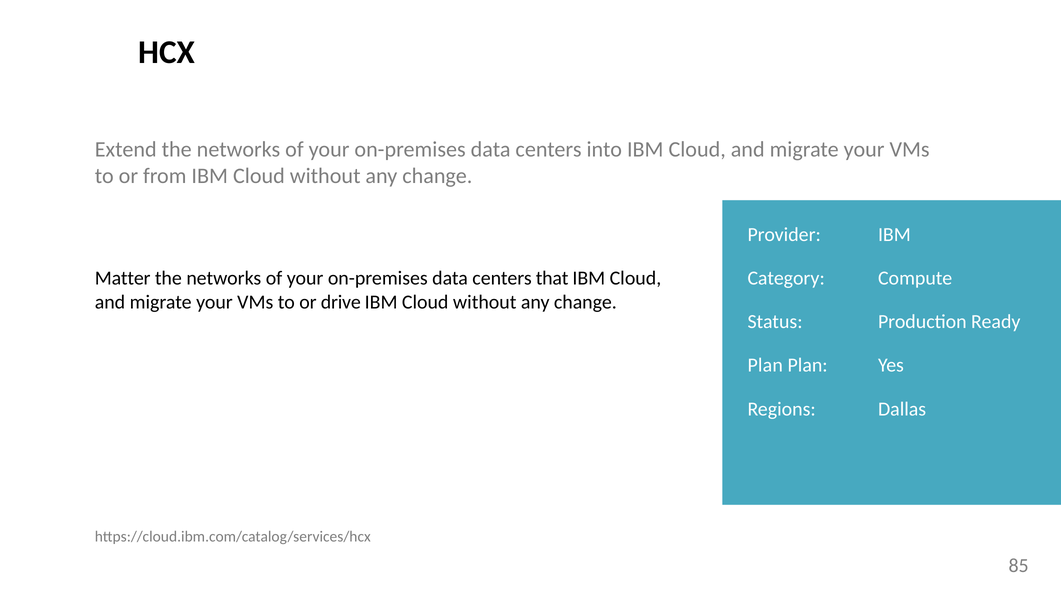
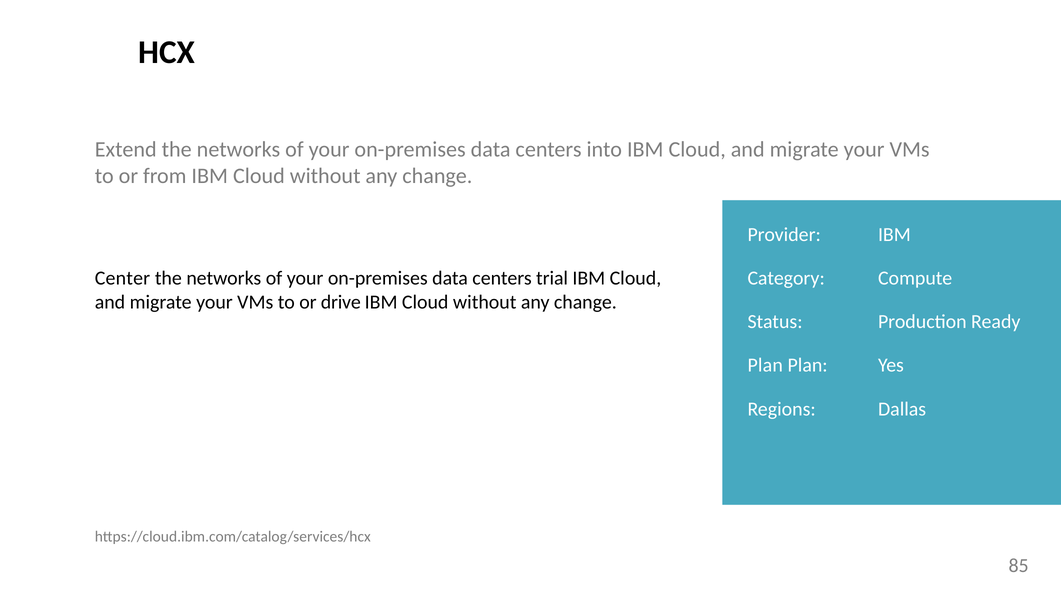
Matter: Matter -> Center (122, 278)
that: that -> trial (552, 278)
